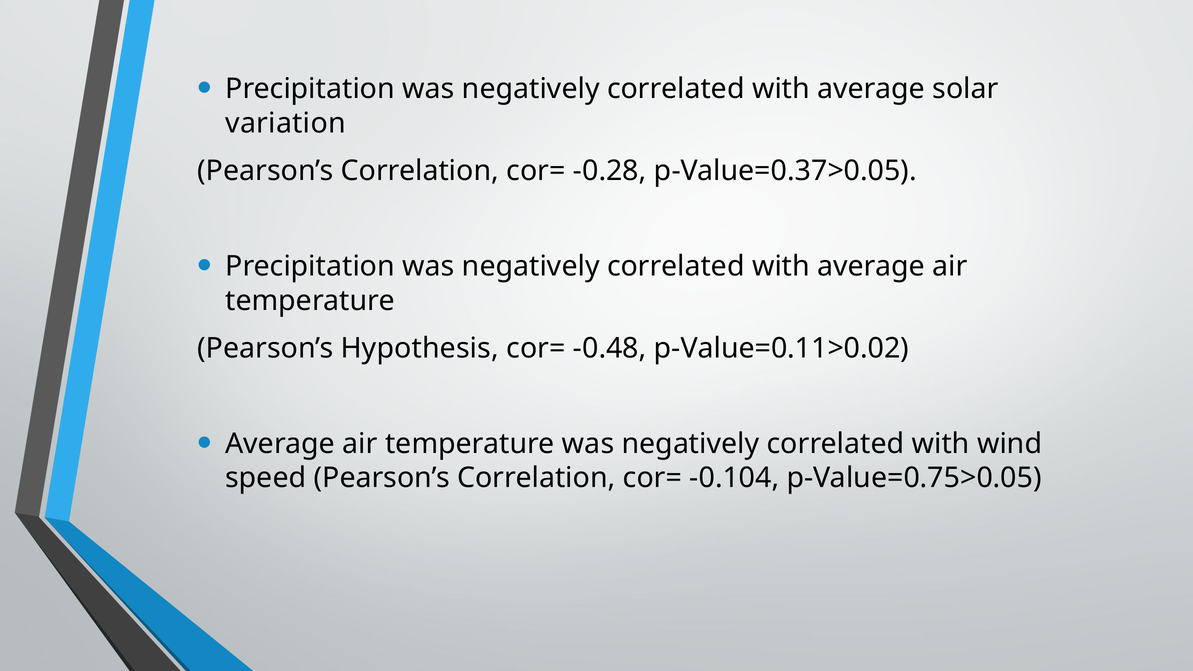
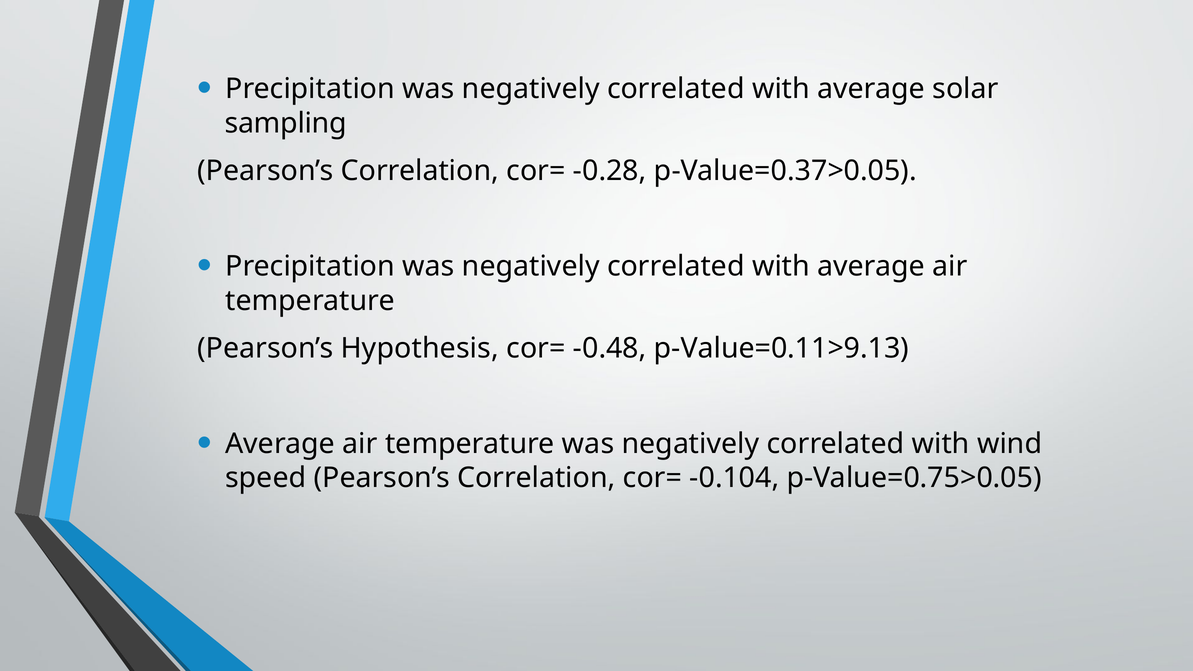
variation: variation -> sampling (286, 123)
p-Value=0.11>0.02: p-Value=0.11>0.02 -> p-Value=0.11>9.13 (781, 348)
